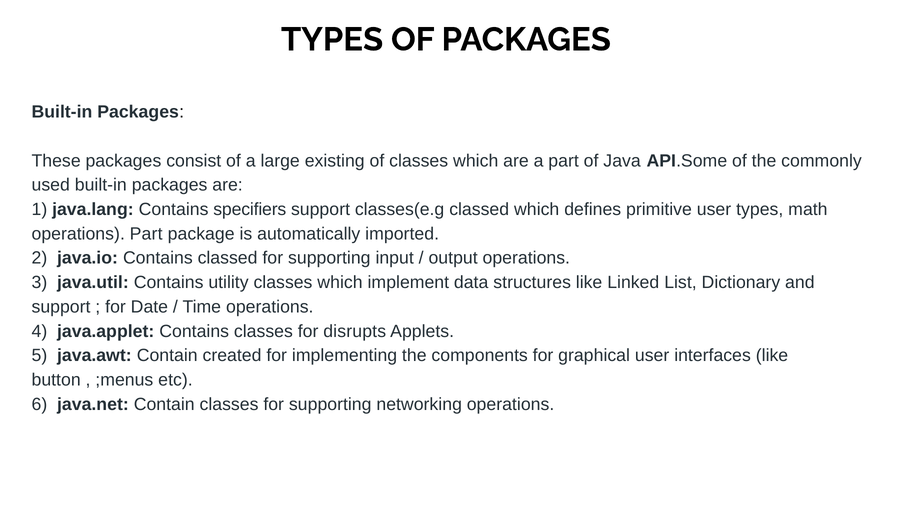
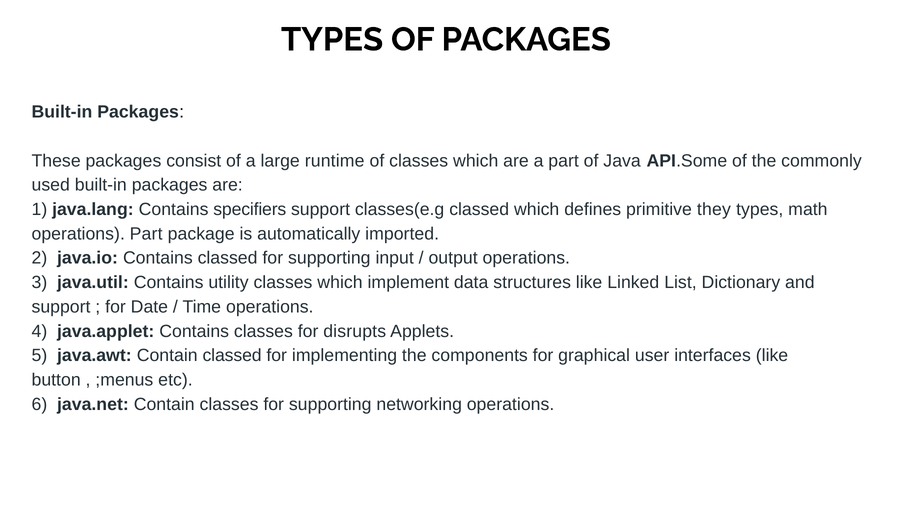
existing: existing -> runtime (335, 161)
primitive user: user -> they (714, 209)
Contain created: created -> classed (232, 355)
